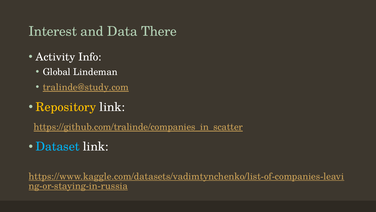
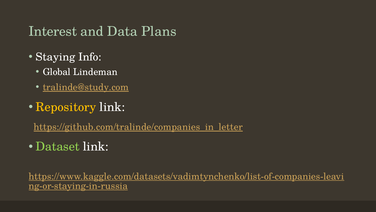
There: There -> Plans (159, 31)
Activity: Activity -> Staying (55, 57)
https://github.com/tralinde/companies_in_scatter: https://github.com/tralinde/companies_in_scatter -> https://github.com/tralinde/companies_in_letter (138, 127)
Dataset colour: light blue -> light green (58, 146)
